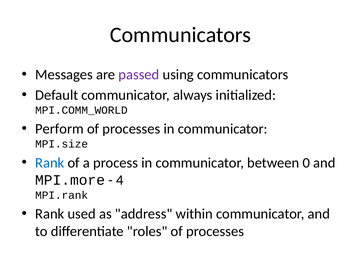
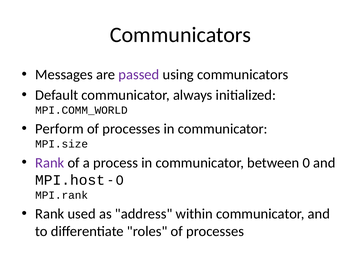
Rank colour: blue -> purple (50, 163)
MPI.more: MPI.more -> MPI.host (70, 181)
4: 4 -> 0 (120, 181)
